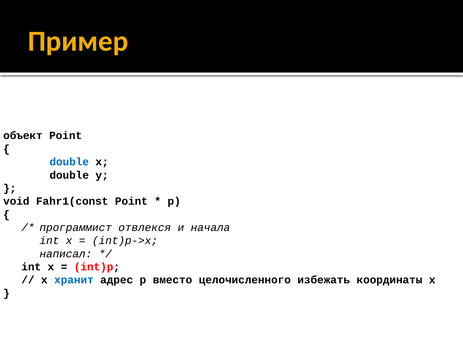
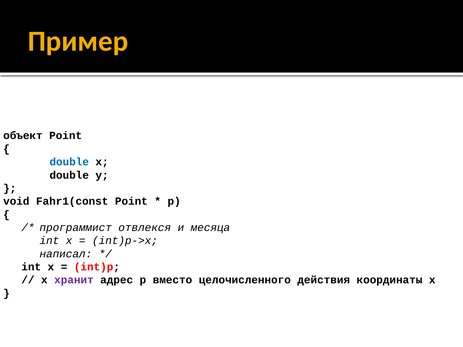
начала: начала -> месяца (210, 228)
хранит colour: blue -> purple (74, 280)
избежать: избежать -> действия (324, 280)
